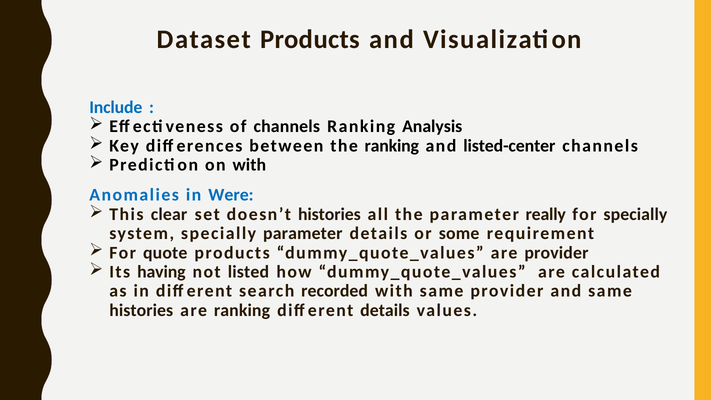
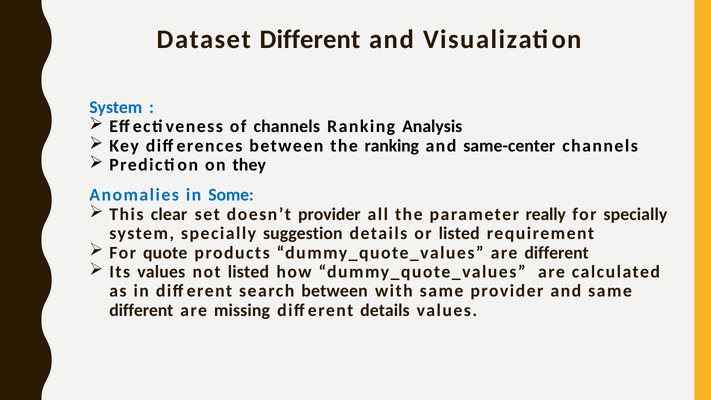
Dataset Products: Products -> Different (310, 39)
Include: Include -> System (116, 107)
listed-center: listed-center -> same-center (509, 146)
on with: with -> they (249, 165)
Were: Were -> Some (231, 195)
doesn’t histories: histories -> provider (329, 214)
specially parameter: parameter -> suggestion (303, 233)
or some: some -> listed (459, 233)
are provider: provider -> different (557, 253)
Its having: having -> values (161, 272)
search recorded: recorded -> between (335, 291)
histories: histories -> different (141, 310)
are ranking: ranking -> missing (242, 310)
